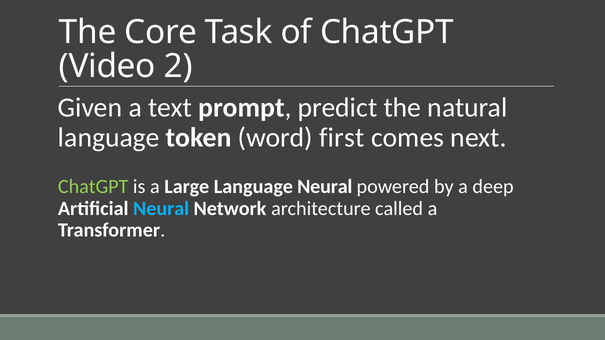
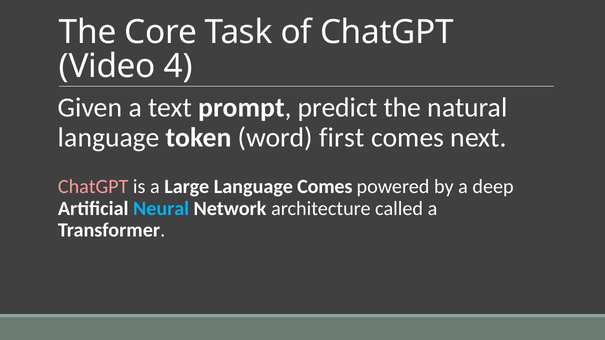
2: 2 -> 4 (178, 66)
ChatGPT colour: light green -> pink (93, 187)
Language Neural: Neural -> Comes (325, 187)
